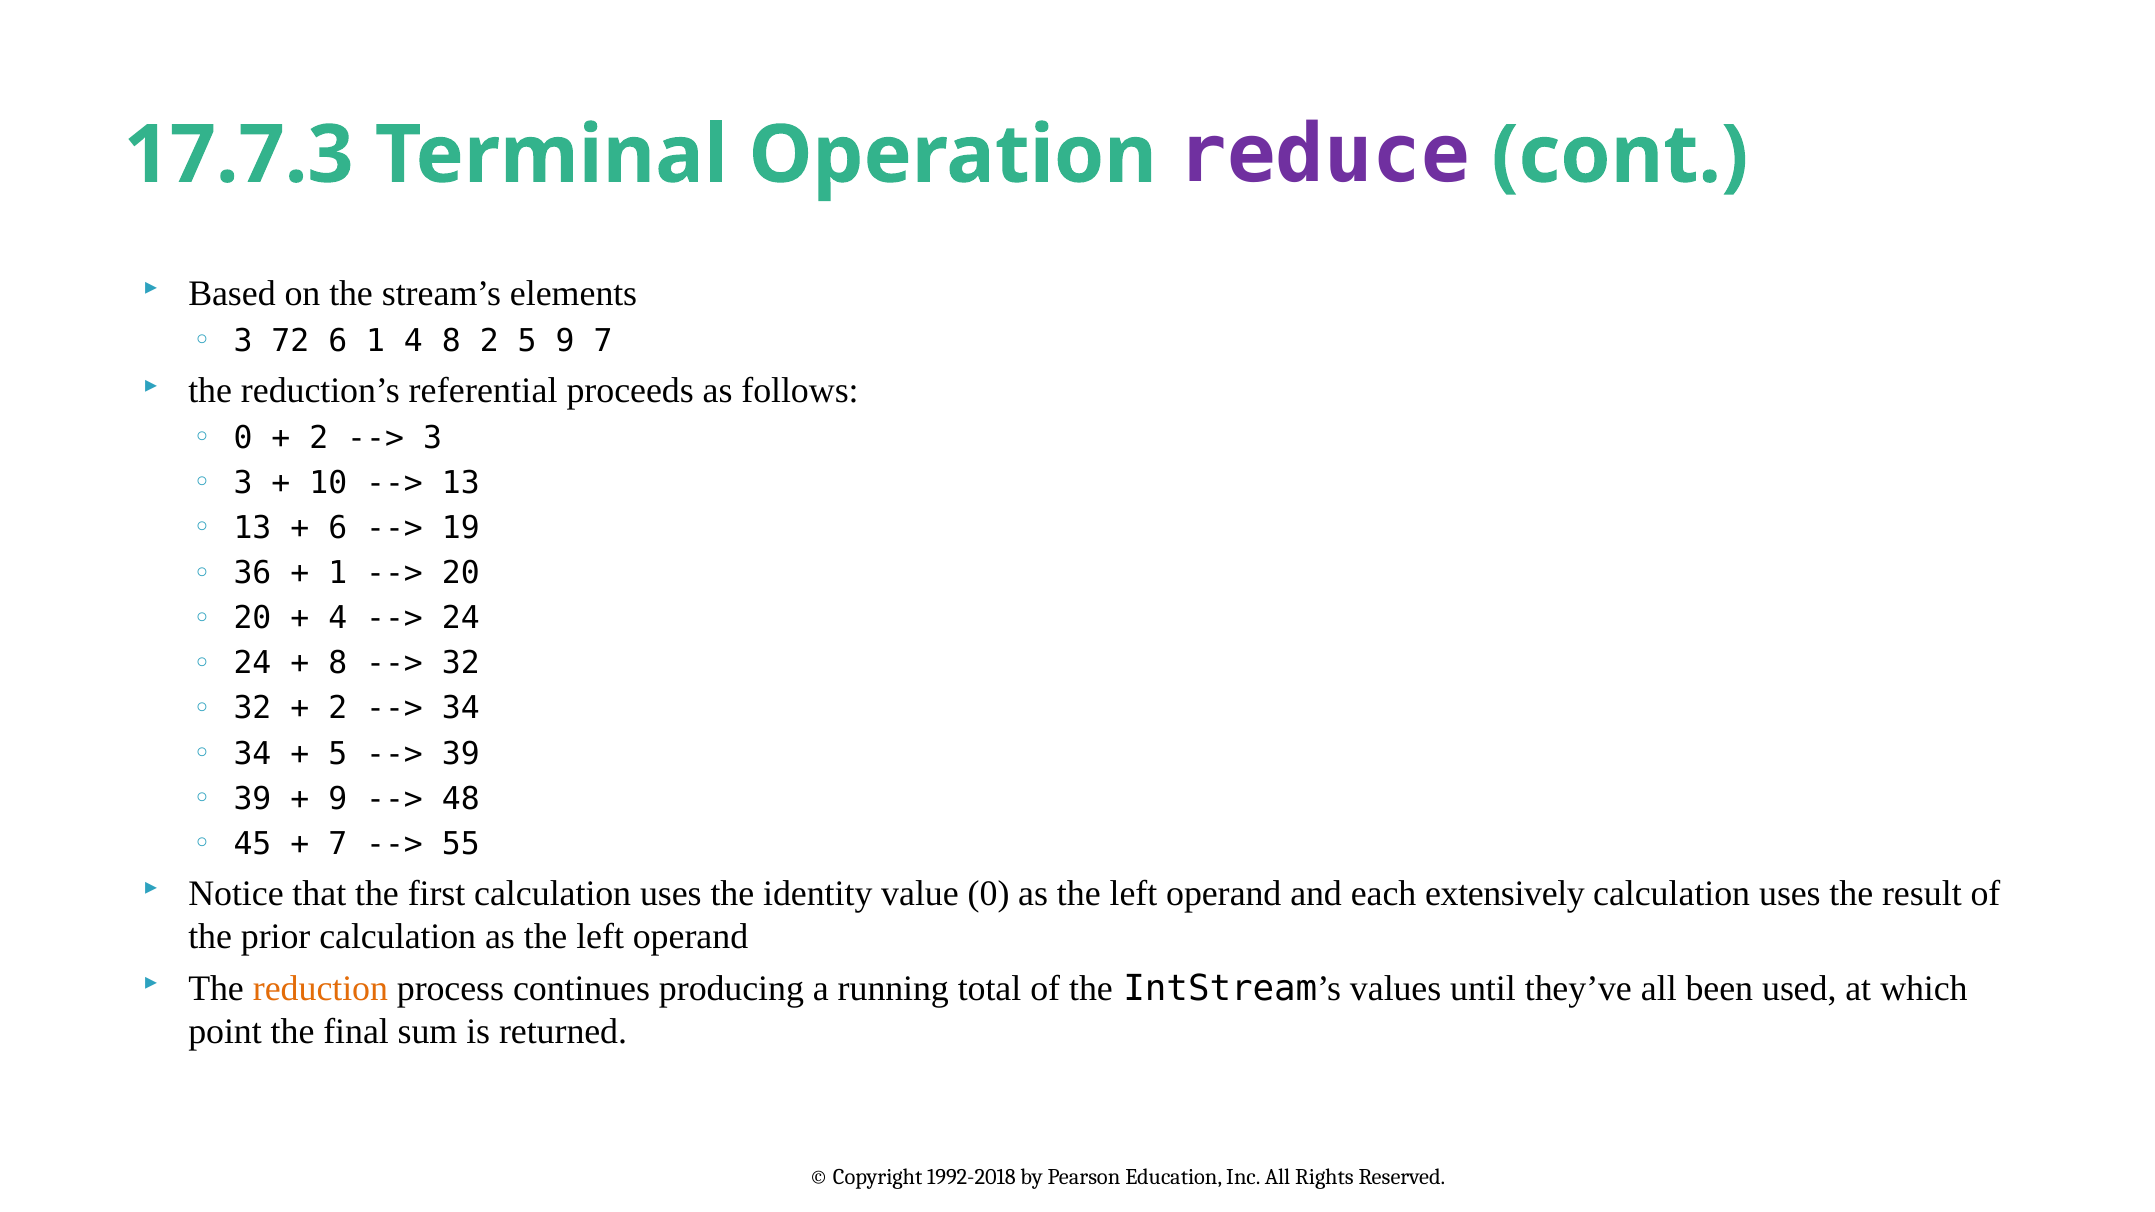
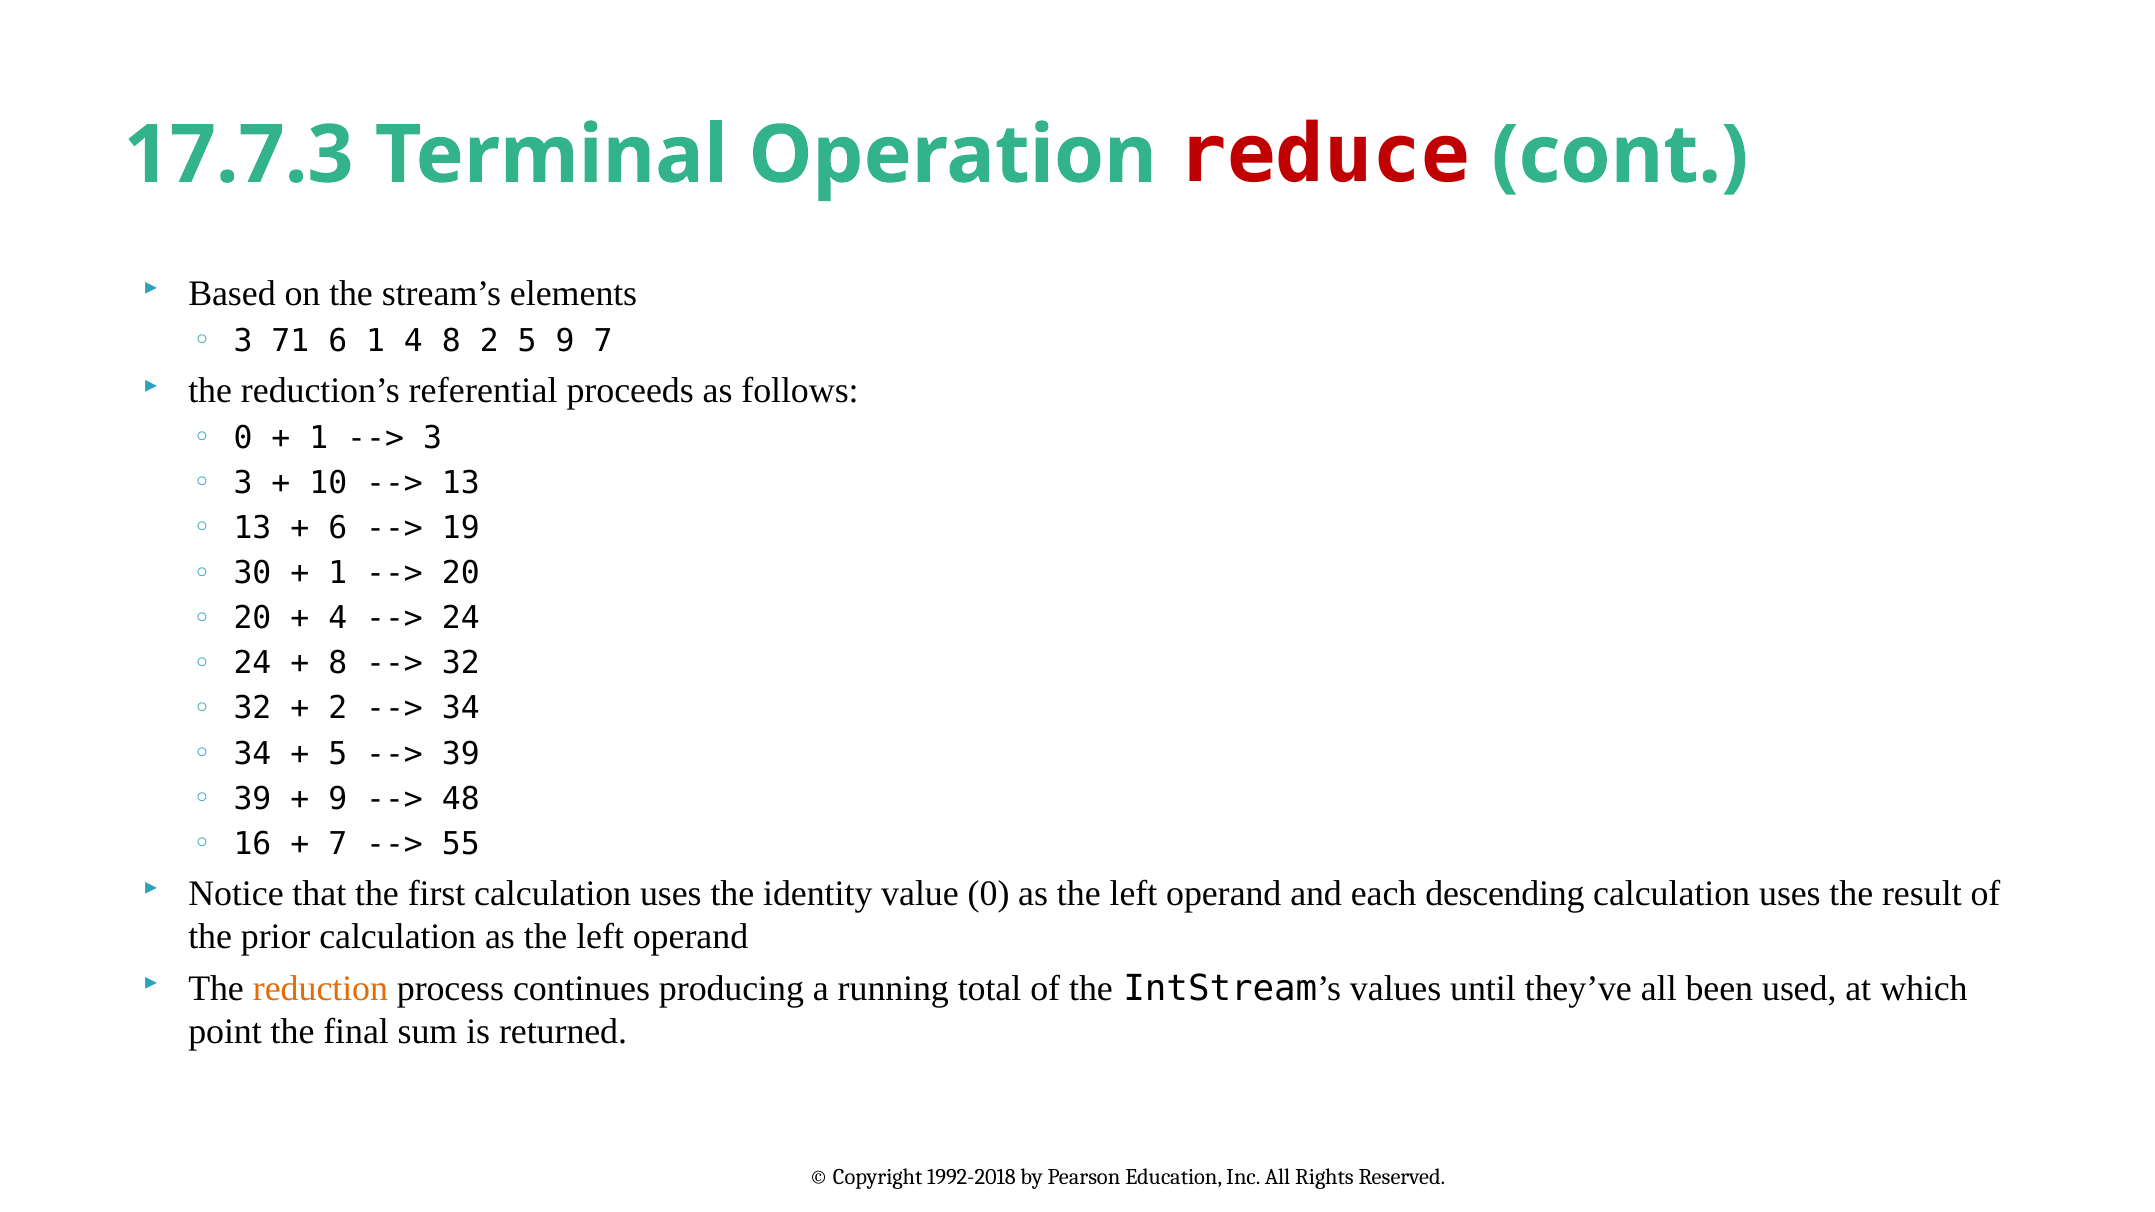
reduce colour: purple -> red (1324, 155)
72: 72 -> 71 (290, 341)
2: 2 -> 1 (319, 438)
36: 36 -> 30 (252, 574)
45: 45 -> 16 (252, 844)
extensively: extensively -> descending (1505, 894)
